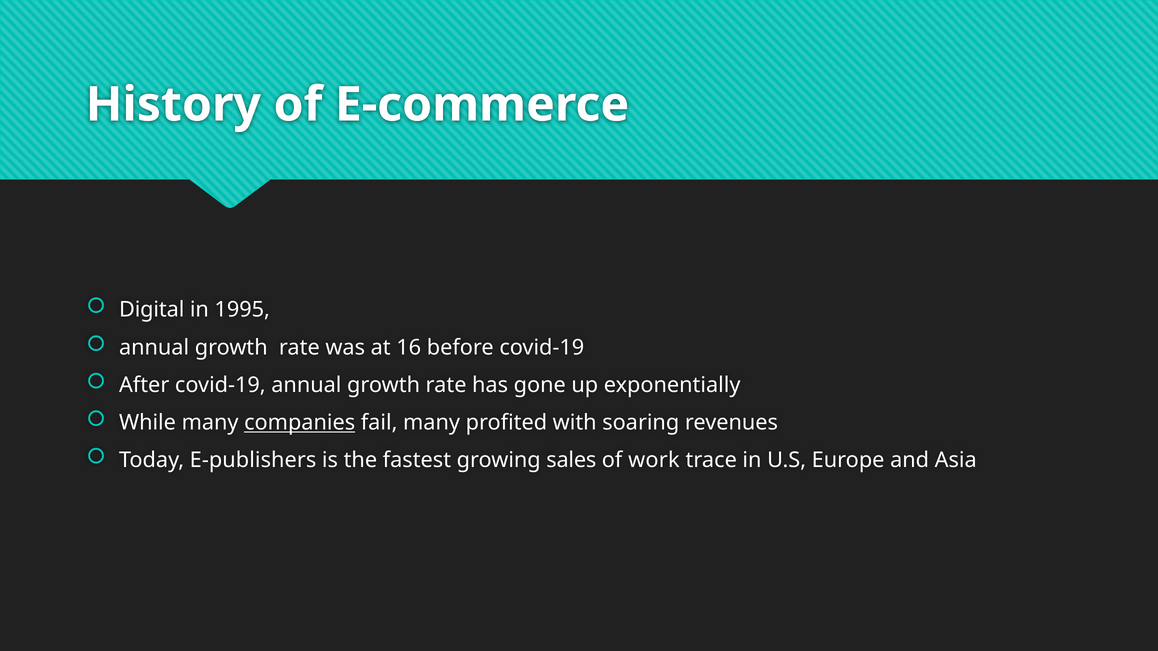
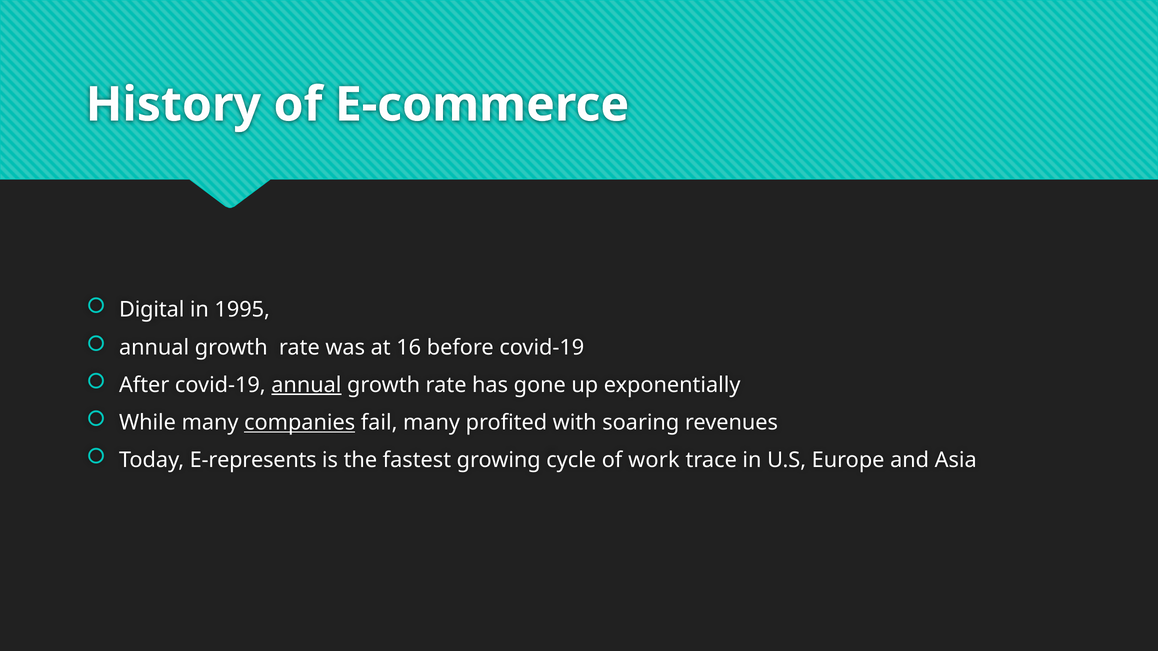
annual underline: none -> present (306, 385)
E-publishers: E-publishers -> E-represents (253, 461)
sales: sales -> cycle (571, 461)
